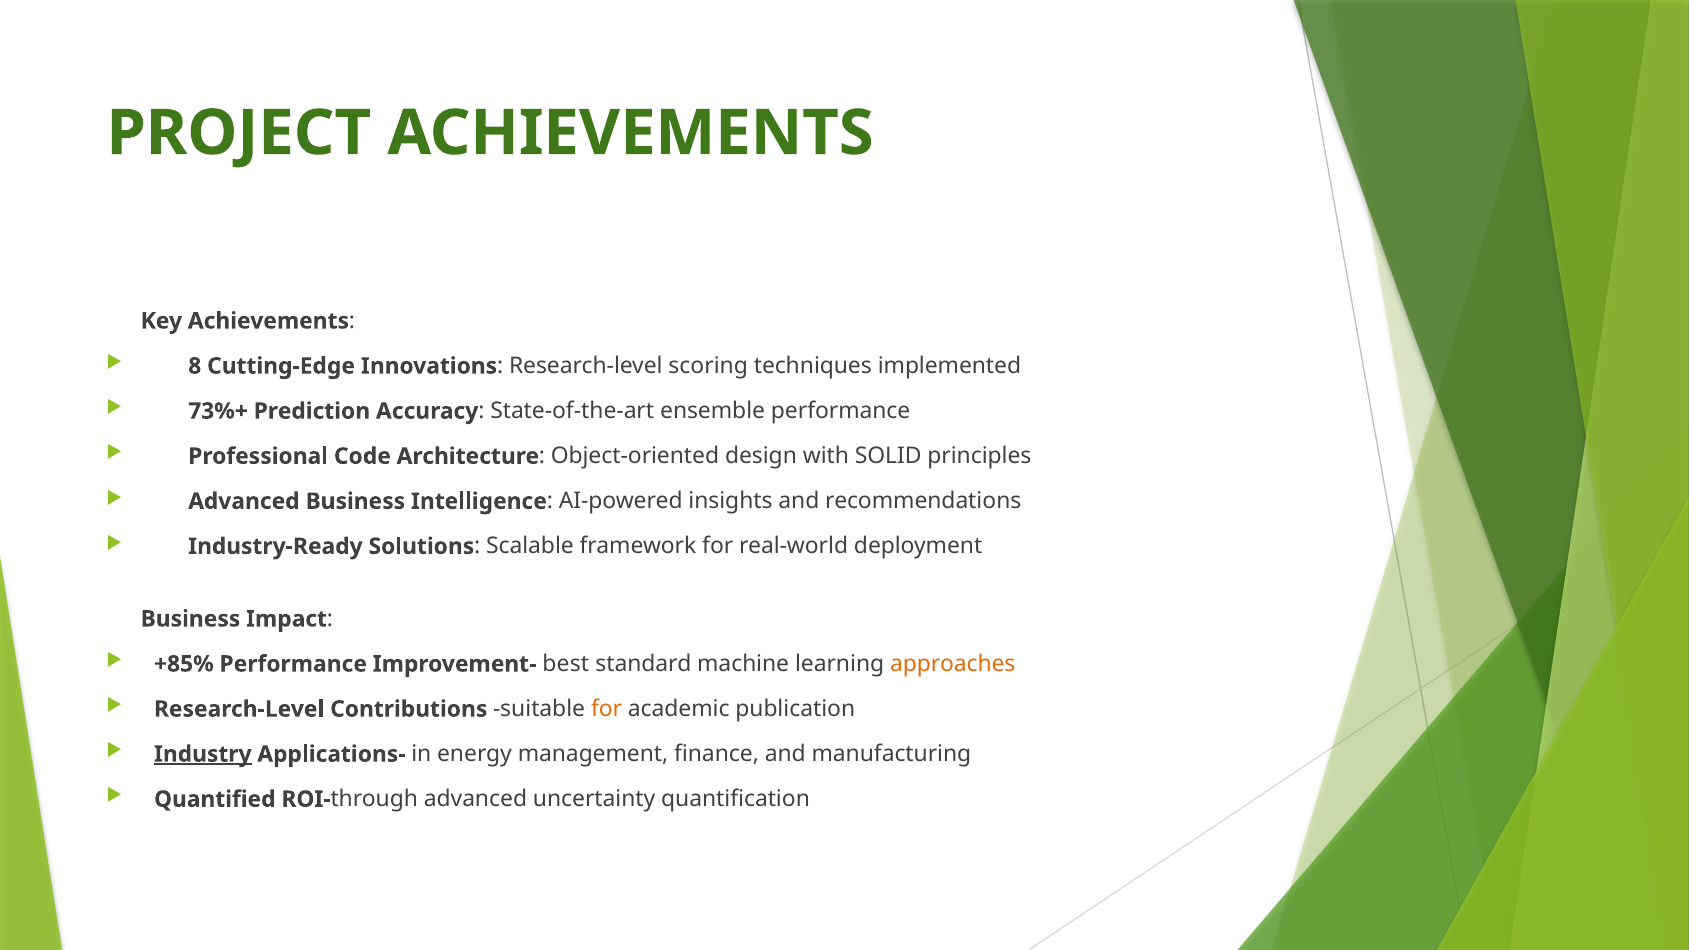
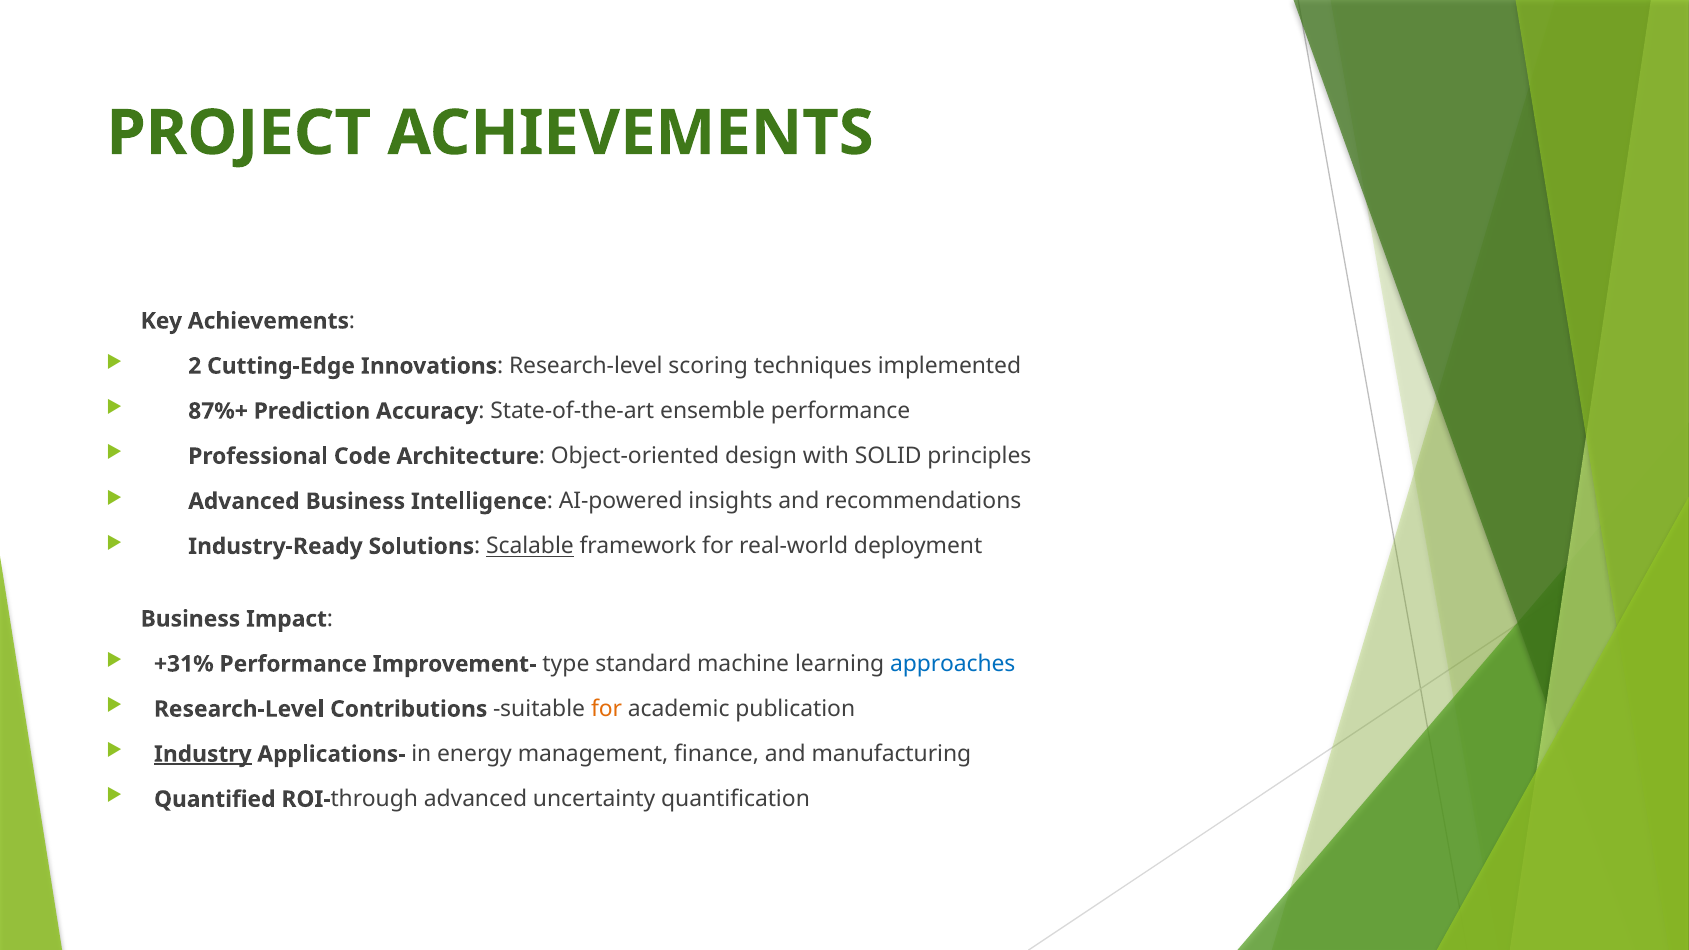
8: 8 -> 2 (195, 366)
73%+: 73%+ -> 87%+ (218, 411)
Scalable underline: none -> present (530, 546)
+85%: +85% -> +31% (184, 664)
best: best -> type (566, 664)
approaches colour: orange -> blue (953, 664)
